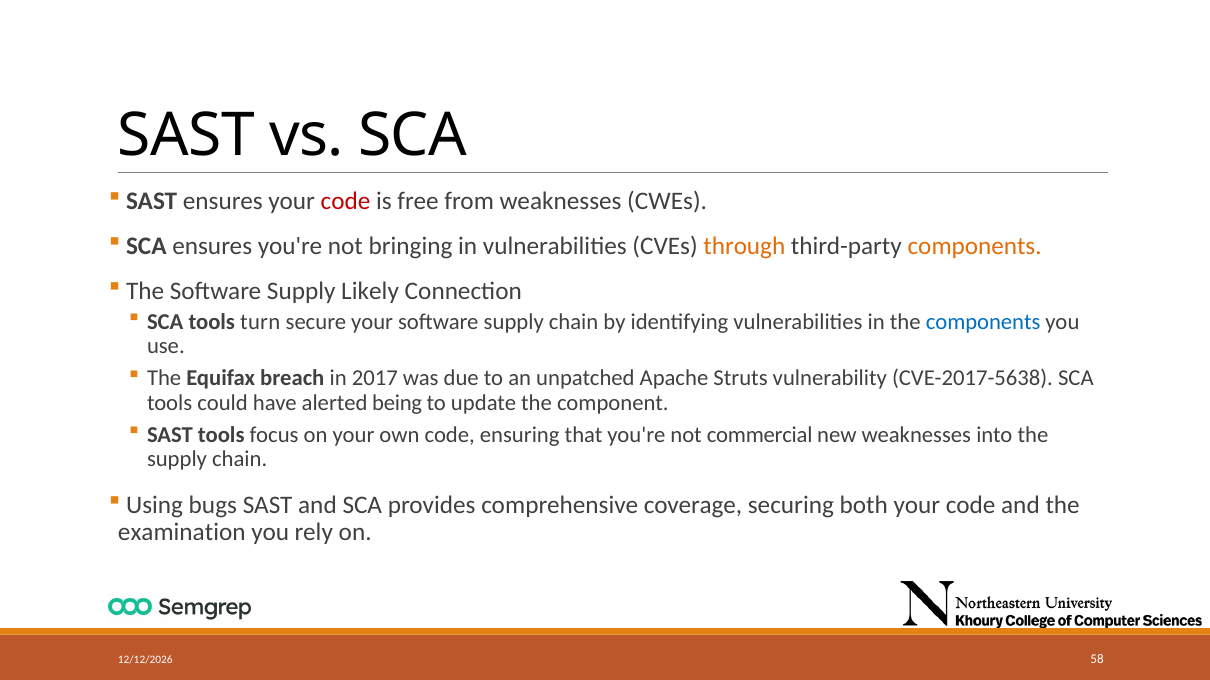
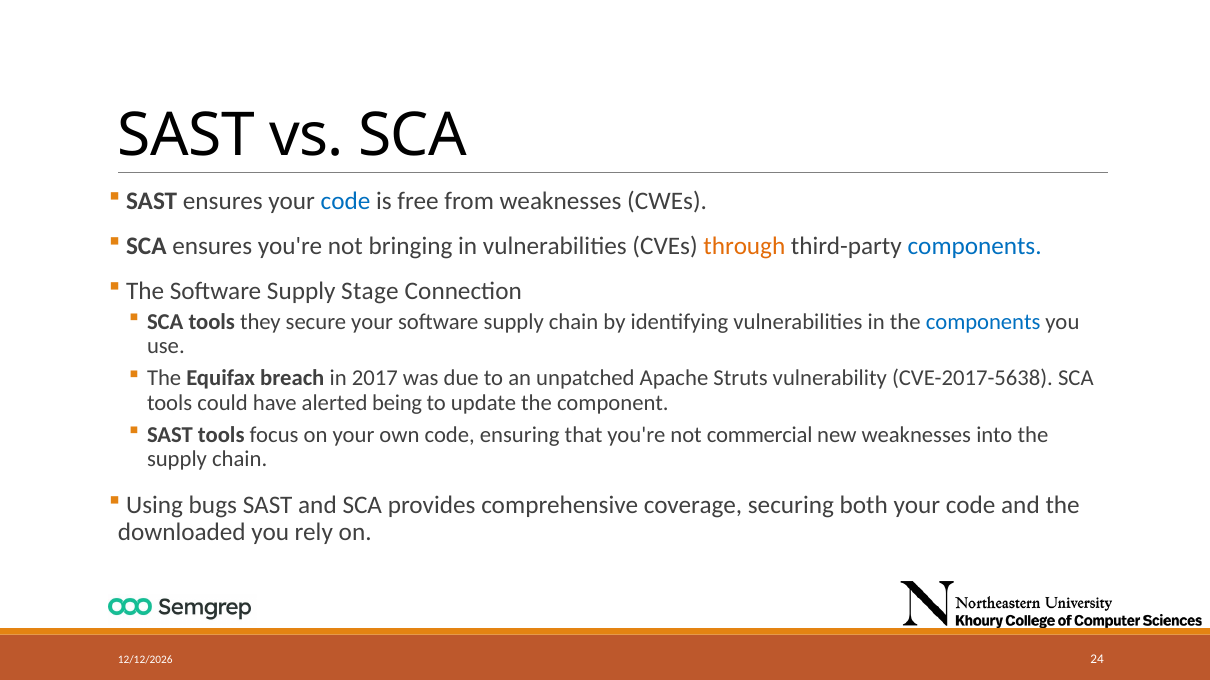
code colour: red -> blue (346, 201)
components colour: orange -> blue (975, 246)
Likely: Likely -> Stage (370, 291)
turn: turn -> they (260, 322)
examination: examination -> downloaded (182, 533)
58: 58 -> 24 (1097, 660)
